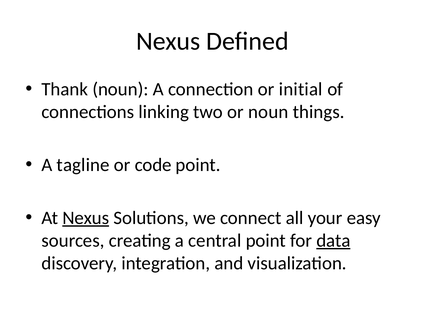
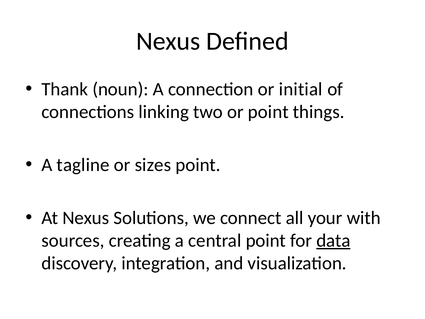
or noun: noun -> point (268, 112)
code: code -> sizes (153, 165)
Nexus underline: present -> none (86, 218)
easy: easy -> with (364, 218)
